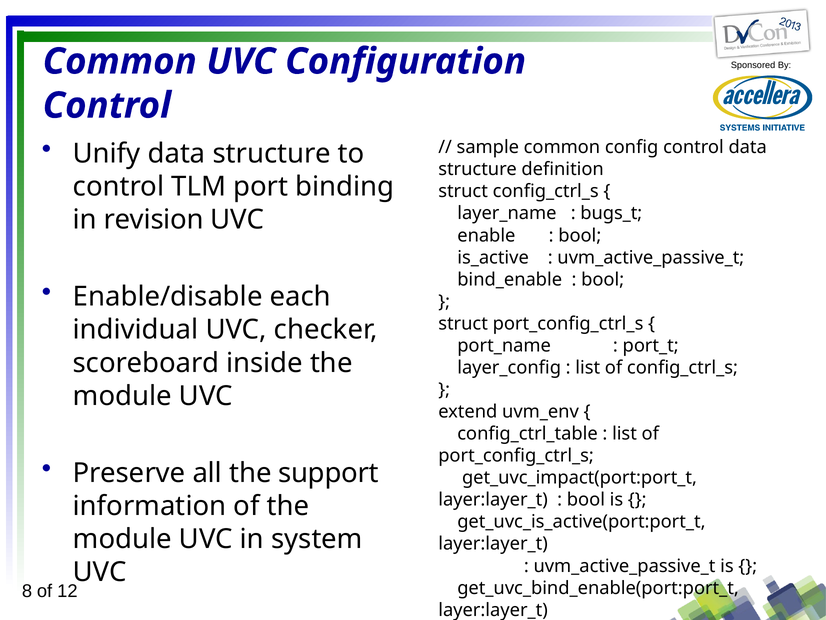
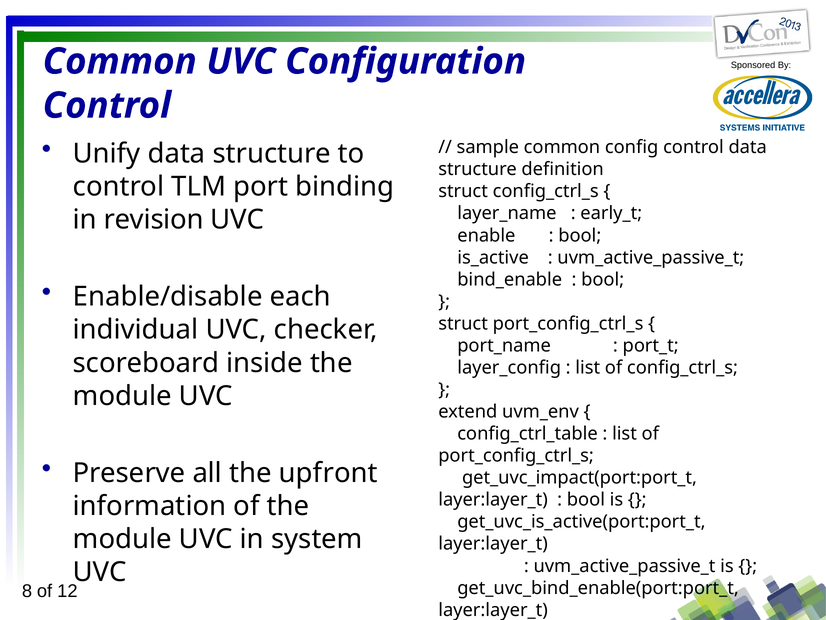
bugs_t: bugs_t -> early_t (611, 213)
support: support -> upfront (328, 473)
